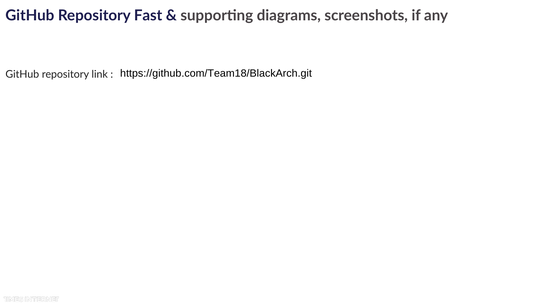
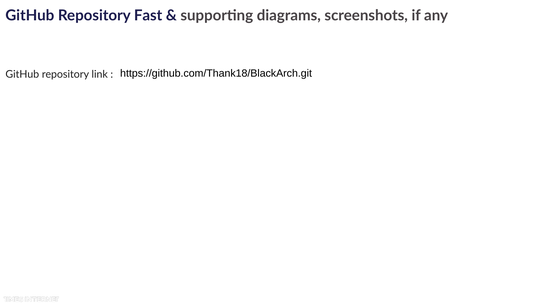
https://github.com/Team18/BlackArch.git: https://github.com/Team18/BlackArch.git -> https://github.com/Thank18/BlackArch.git (216, 73)
